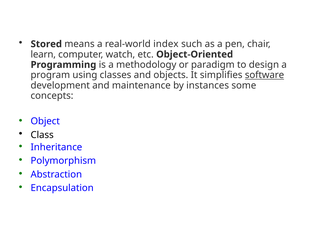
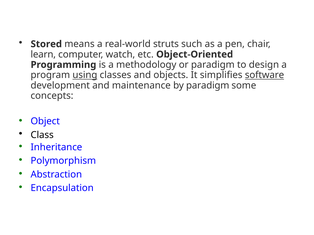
index: index -> struts (166, 44)
using underline: none -> present (85, 75)
by instances: instances -> paradigm (208, 86)
